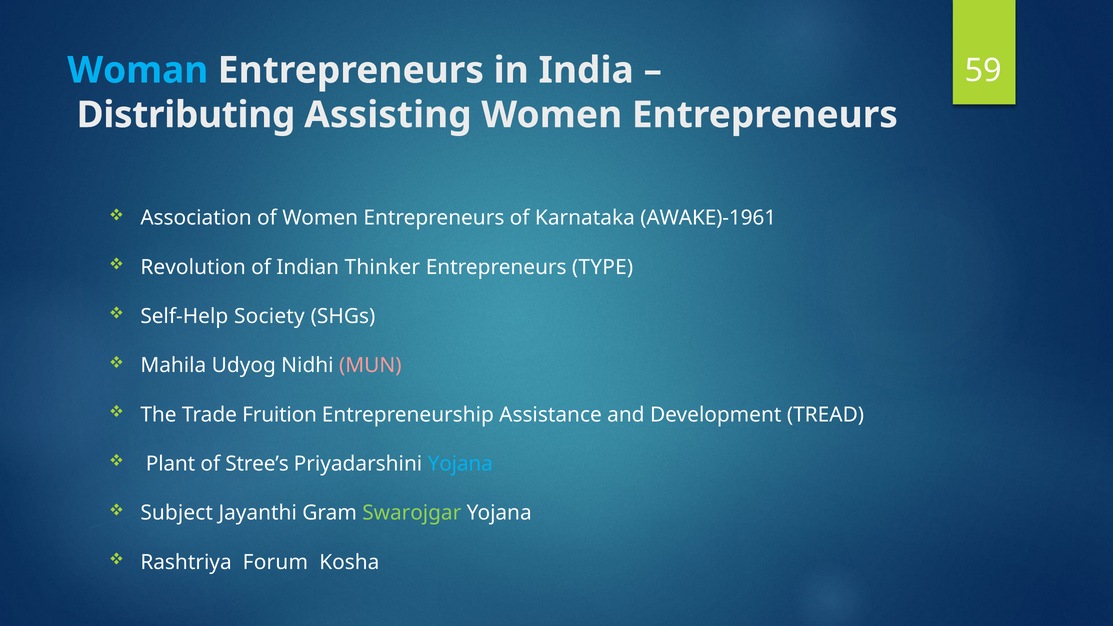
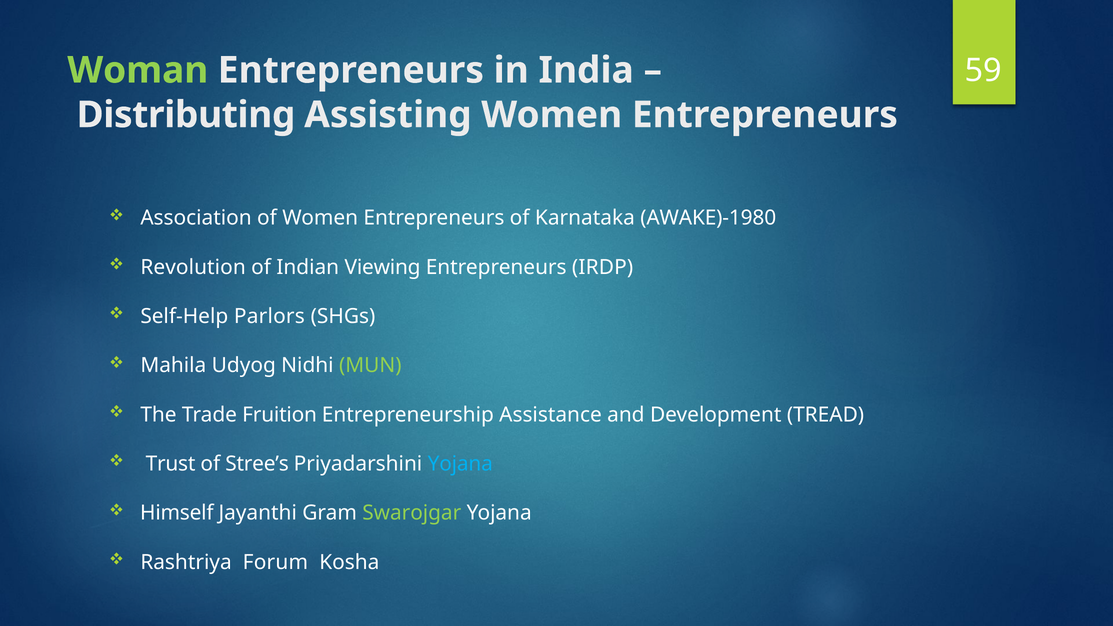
Woman colour: light blue -> light green (138, 70)
AWAKE)-1961: AWAKE)-1961 -> AWAKE)-1980 (708, 218)
Thinker: Thinker -> Viewing (383, 267)
TYPE: TYPE -> IRDP (603, 267)
Society: Society -> Parlors (269, 316)
MUN colour: pink -> light green (370, 366)
Plant: Plant -> Trust (171, 464)
Subject: Subject -> Himself (177, 513)
